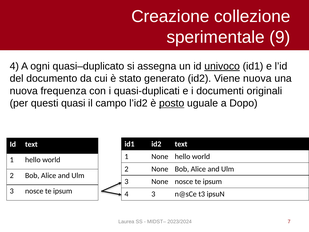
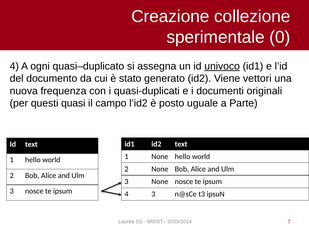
9: 9 -> 0 (280, 37)
Viene nuova: nuova -> vettori (257, 78)
posto underline: present -> none (172, 103)
Dopo: Dopo -> Parte (243, 103)
